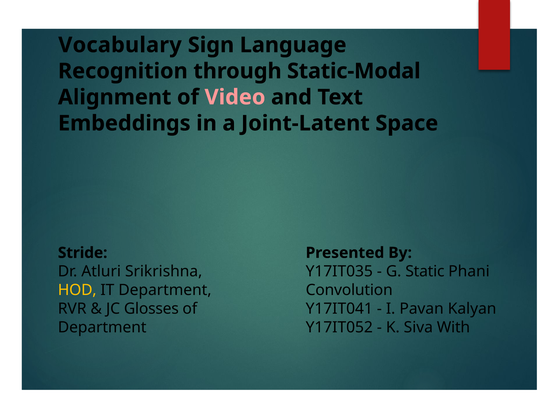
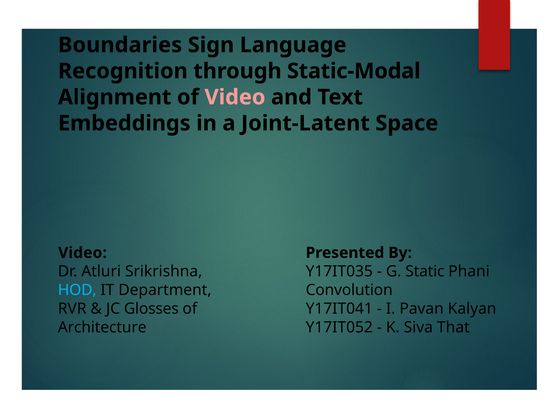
Vocabulary: Vocabulary -> Boundaries (120, 45)
Stride: Stride -> Video (83, 253)
HOD colour: yellow -> light blue (77, 290)
Department: Department -> Architecture (102, 328)
With: With -> That (453, 327)
